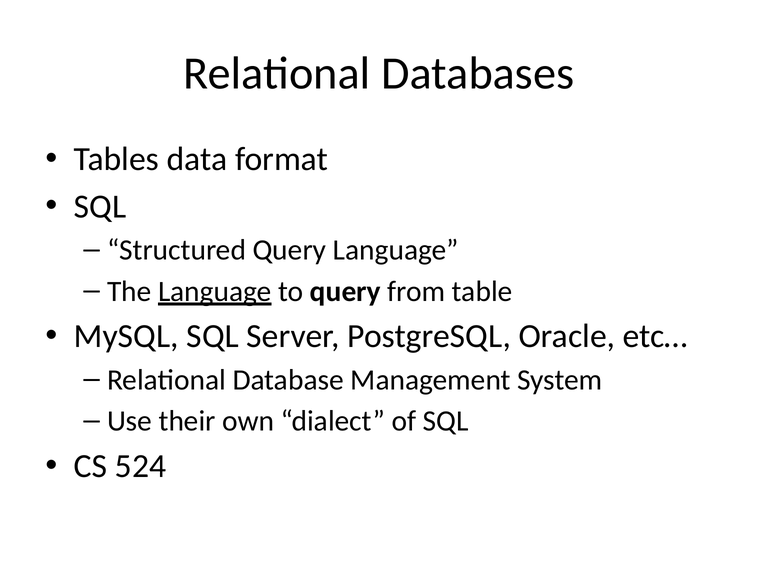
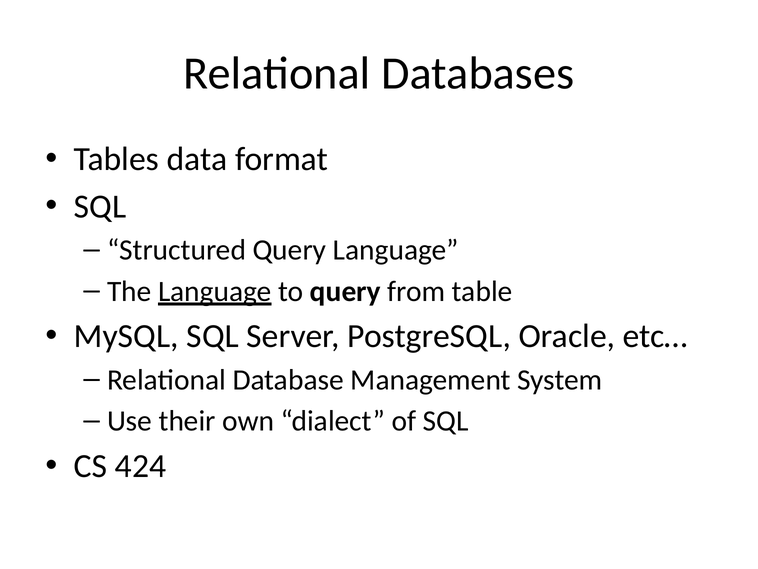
524: 524 -> 424 (141, 466)
